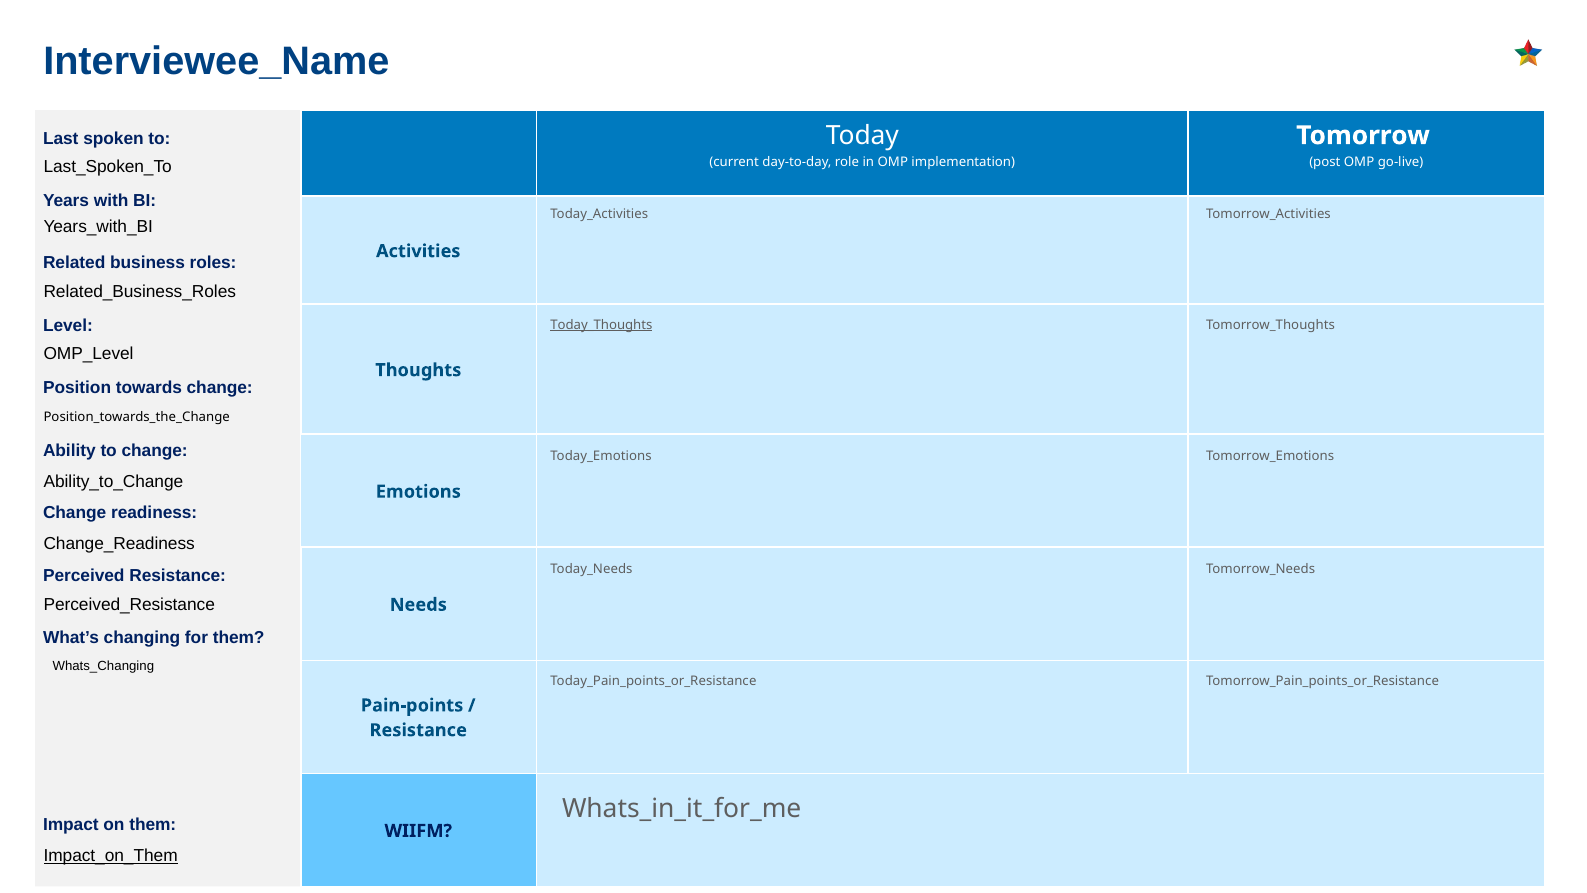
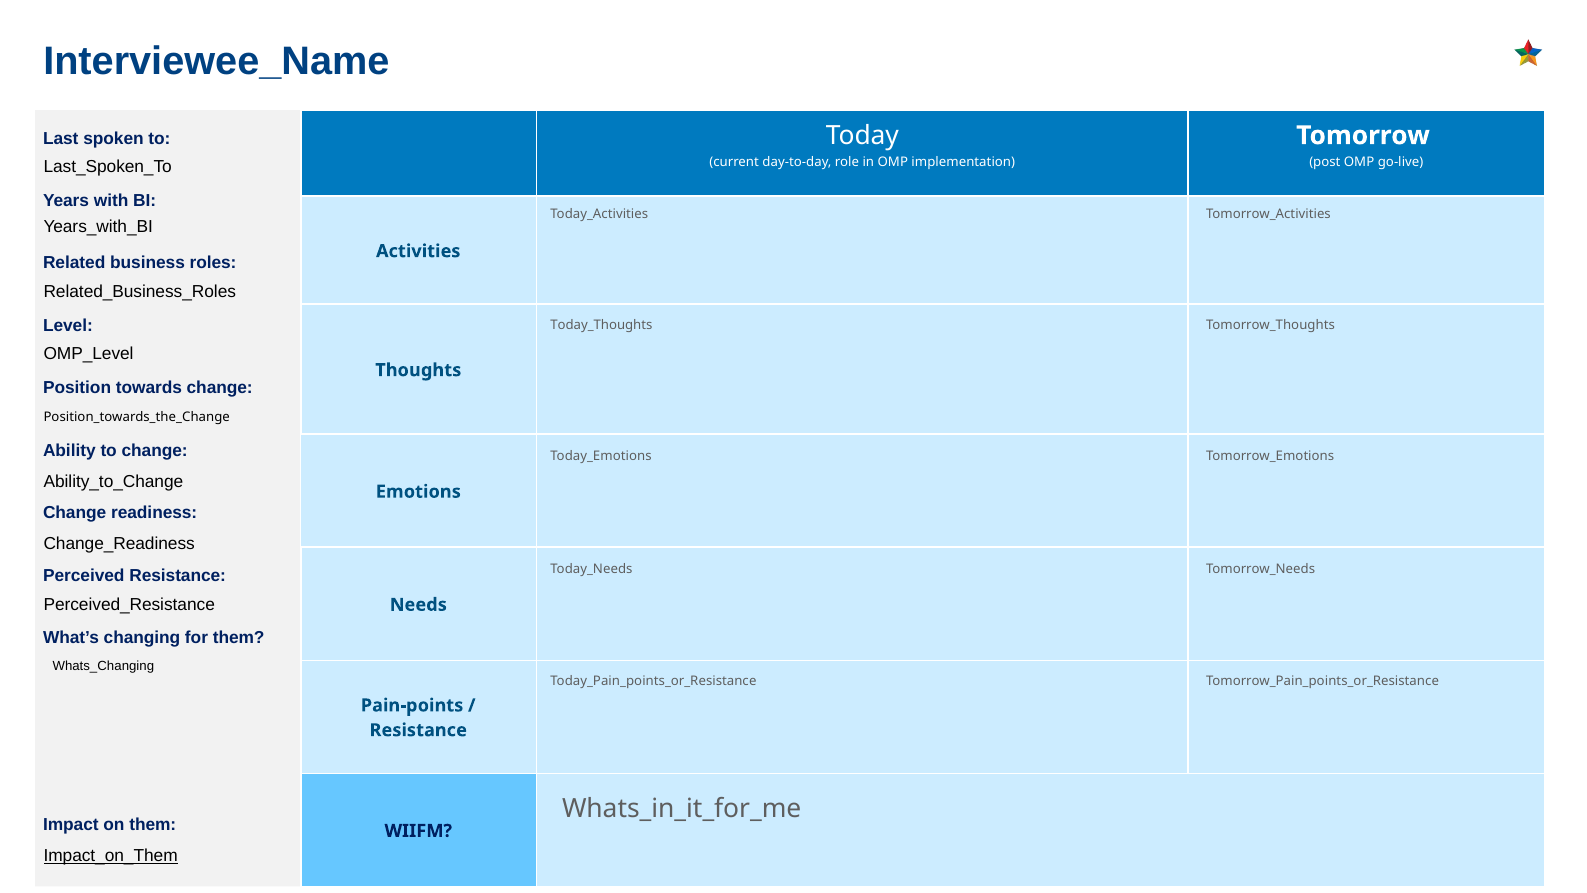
Today_Thoughts underline: present -> none (601, 325)
